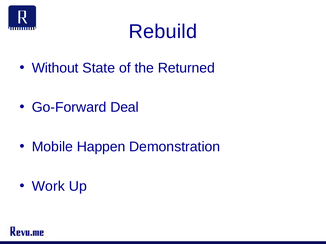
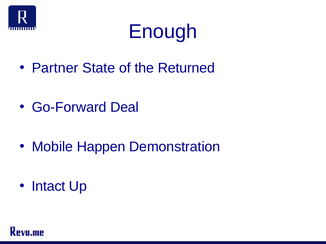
Rebuild: Rebuild -> Enough (163, 32)
Without: Without -> Partner (55, 68)
Work: Work -> Intact (48, 187)
